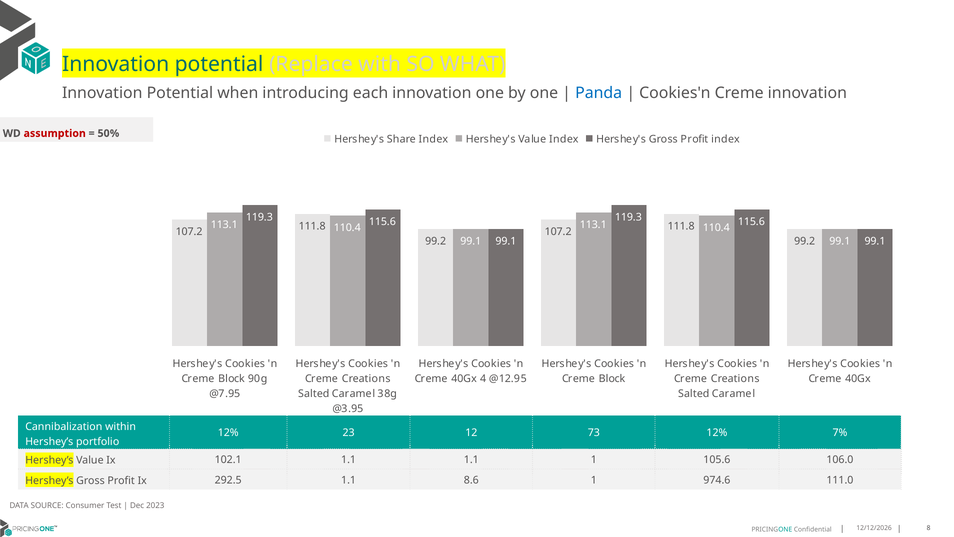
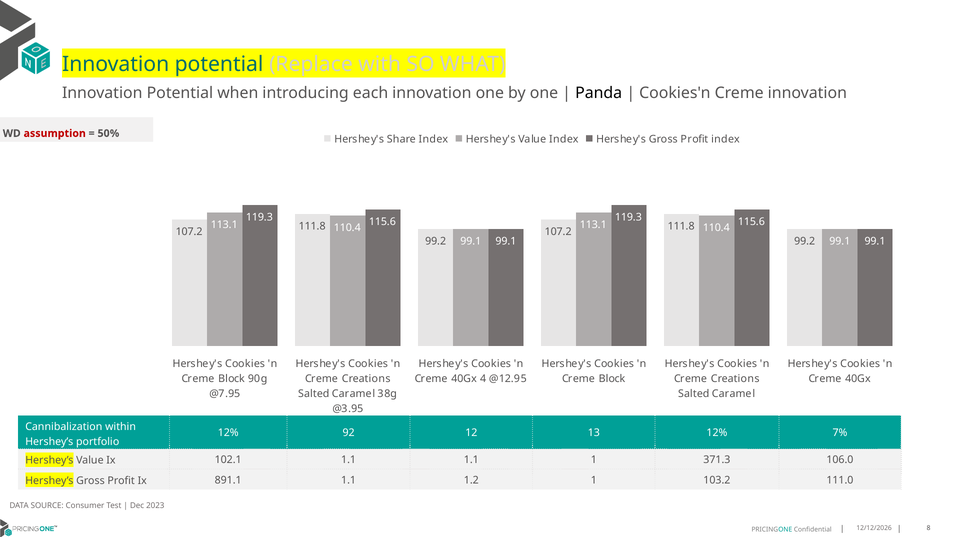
Panda colour: blue -> black (599, 93)
23: 23 -> 92 (349, 433)
73: 73 -> 13 (594, 433)
105.6: 105.6 -> 371.3 (717, 460)
292.5: 292.5 -> 891.1 (228, 480)
8.6: 8.6 -> 1.2 (471, 480)
974.6: 974.6 -> 103.2 (717, 480)
